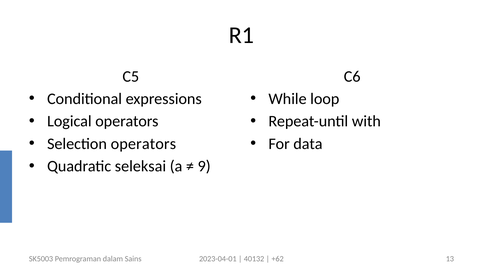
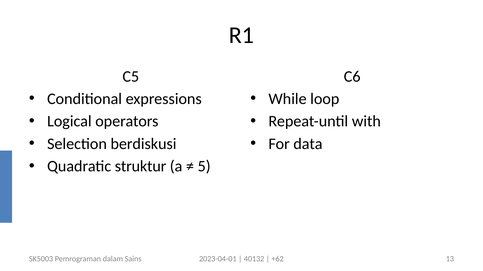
Selection operators: operators -> berdiskusi (143, 144)
seleksai: seleksai -> struktur (141, 167)
9: 9 -> 5 (204, 167)
